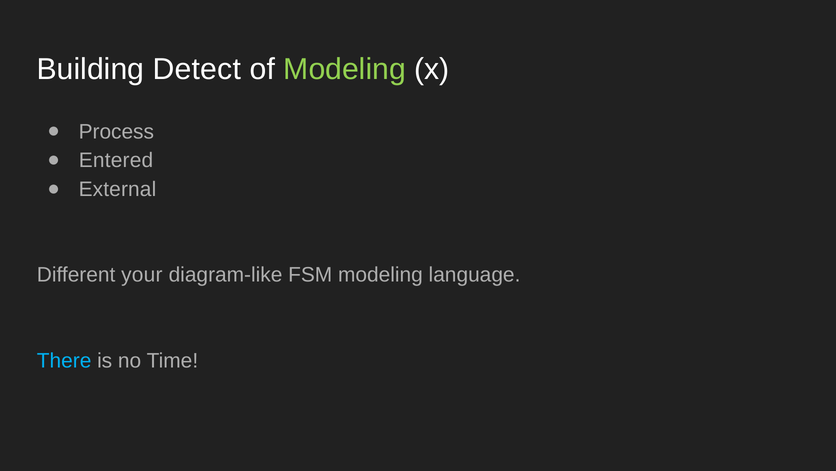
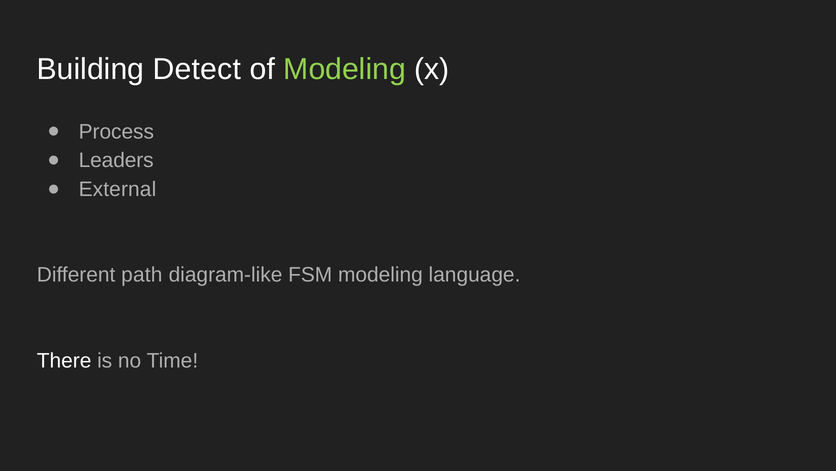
Entered: Entered -> Leaders (116, 160)
your: your -> path (142, 275)
There colour: light blue -> white (64, 360)
